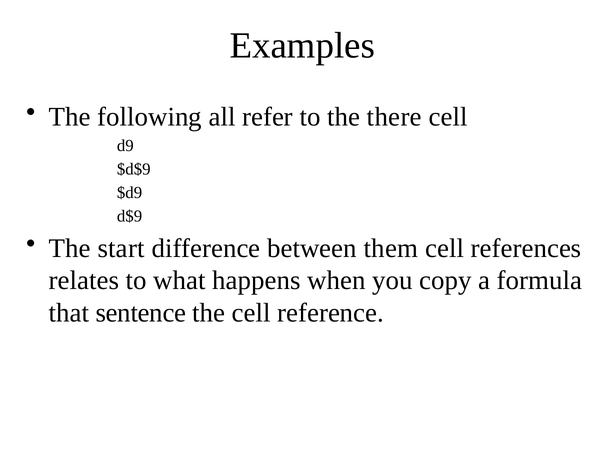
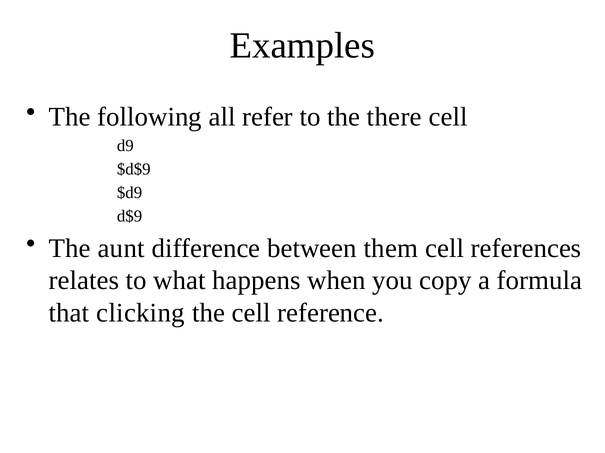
start: start -> aunt (121, 249)
sentence: sentence -> clicking (141, 313)
